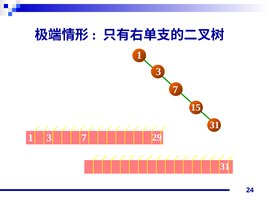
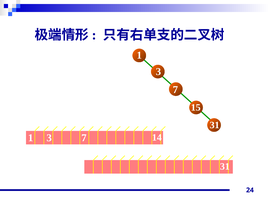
29: 29 -> 14 (157, 138)
